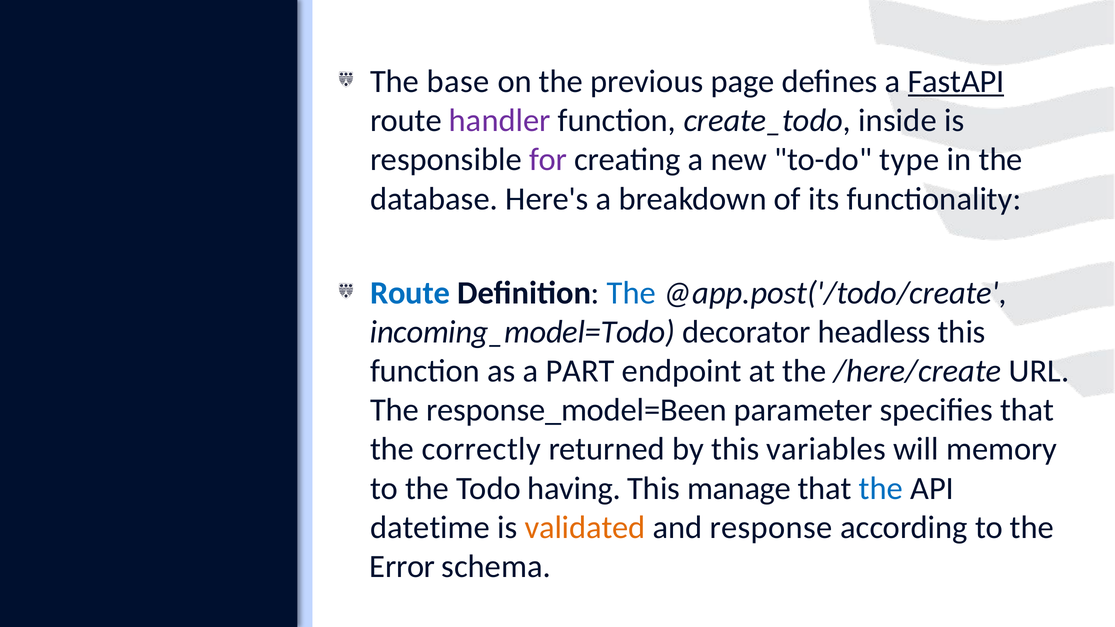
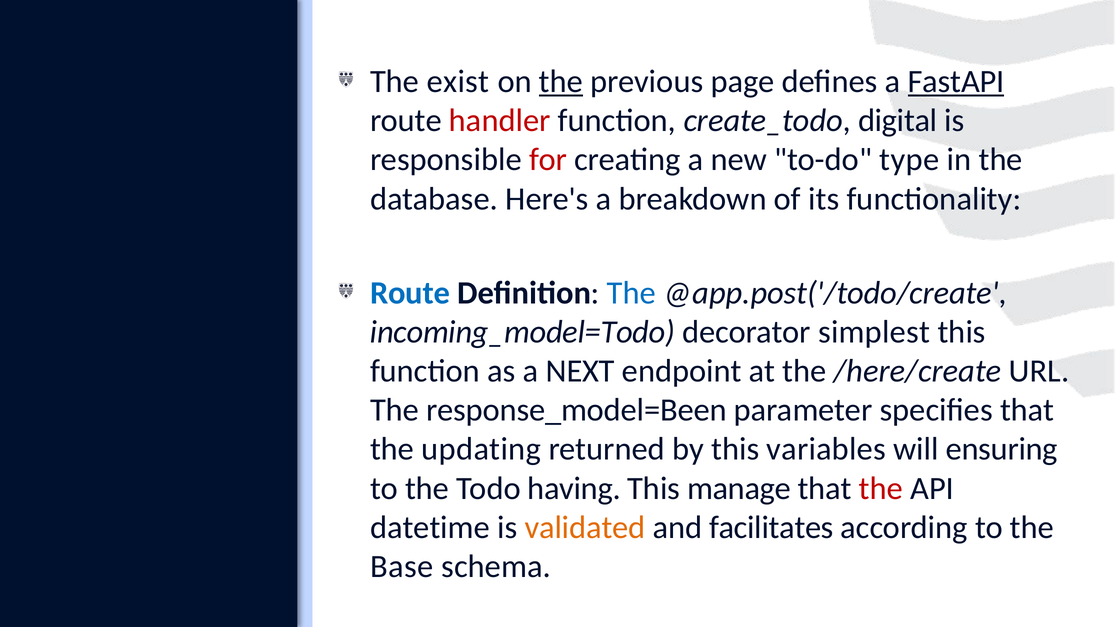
base: base -> exist (458, 82)
the underline: none -> present (561, 82)
handler colour: purple -> red (500, 121)
inside: inside -> digital (898, 121)
for colour: purple -> red (548, 160)
headless: headless -> simplest (874, 332)
PART: PART -> NEXT (580, 371)
correctly: correctly -> updating (481, 449)
memory: memory -> ensuring (1002, 449)
the colour: blue -> red (881, 488)
response: response -> facilitates (771, 527)
Error: Error -> Base (402, 567)
